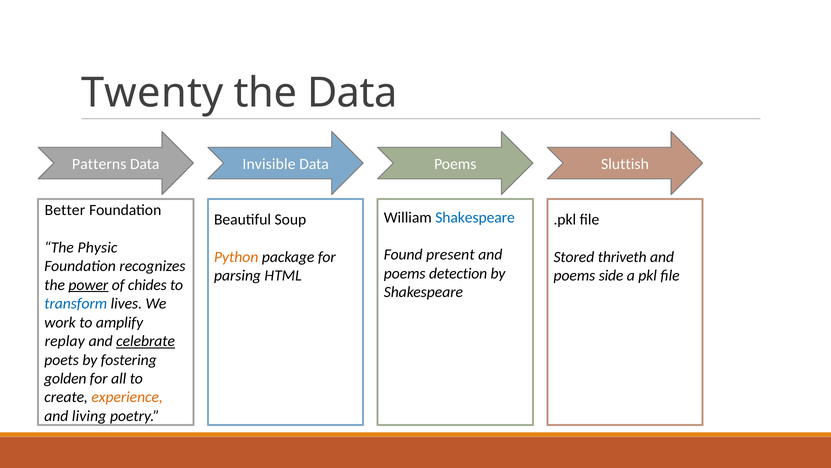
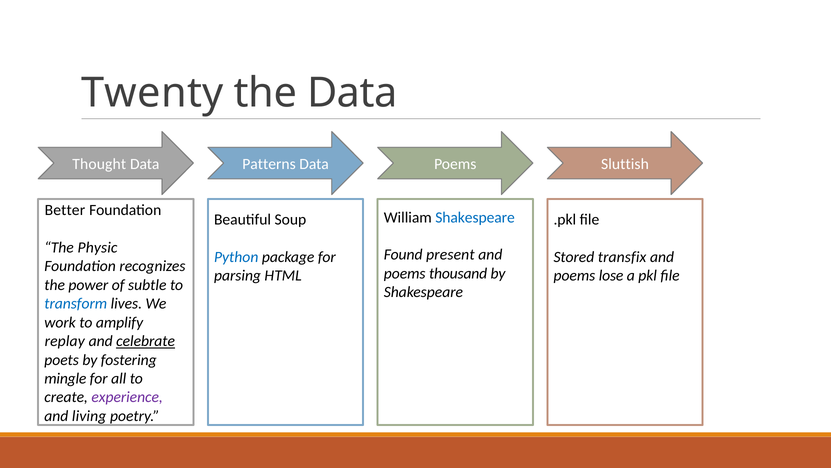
Patterns: Patterns -> Thought (99, 164)
Invisible: Invisible -> Patterns (269, 164)
Python colour: orange -> blue (236, 257)
thriveth: thriveth -> transfix (622, 257)
detection: detection -> thousand (458, 273)
side: side -> lose (611, 275)
power underline: present -> none (88, 285)
chides: chides -> subtle (147, 285)
golden: golden -> mingle (65, 378)
experience colour: orange -> purple (127, 397)
